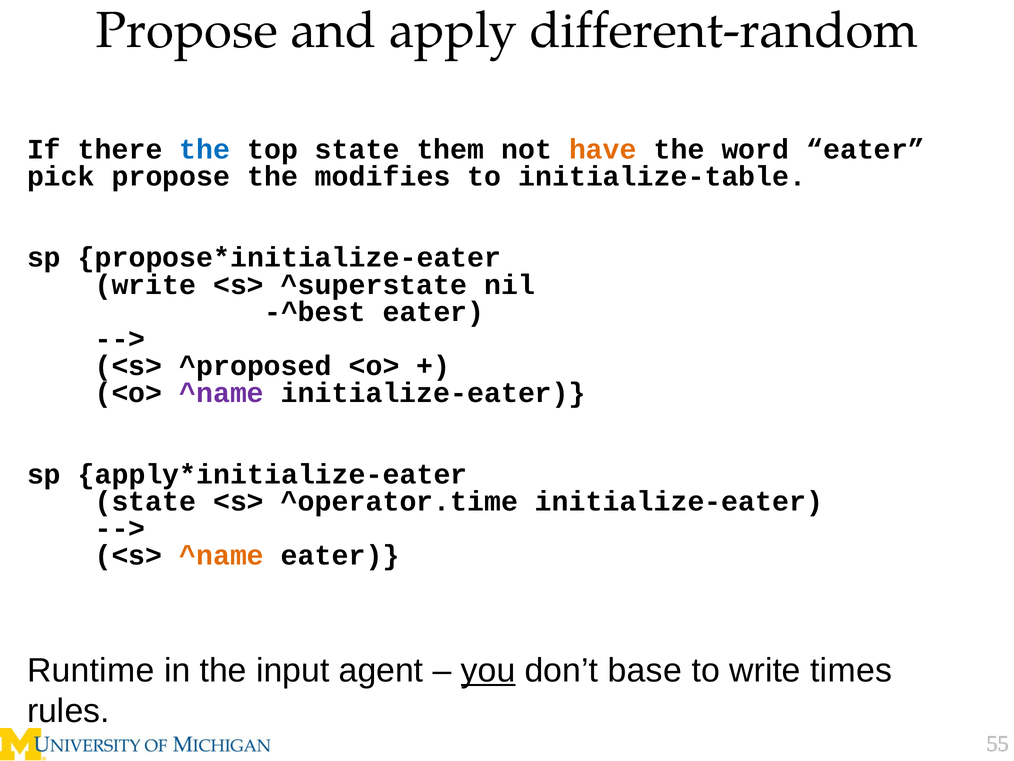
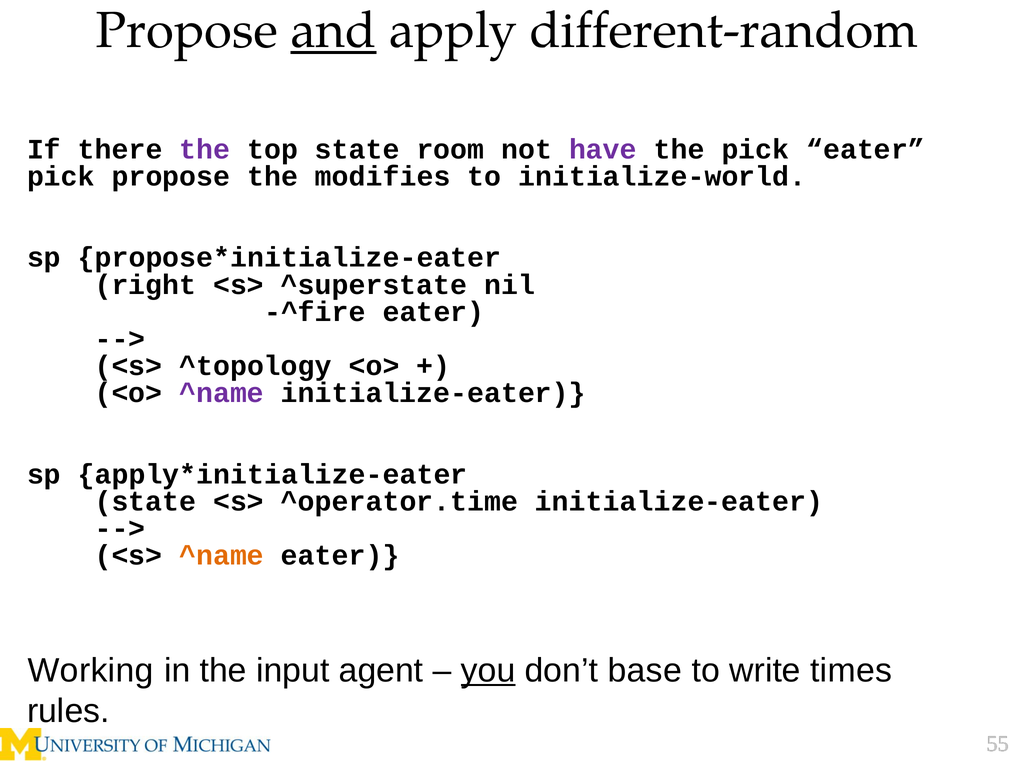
and underline: none -> present (334, 31)
the colour: blue -> purple (205, 149)
them: them -> room (450, 149)
have colour: orange -> purple (603, 149)
the word: word -> pick (755, 149)
initialize-table: initialize-table -> initialize-world (662, 176)
write: write -> right (145, 285)
-^best: -^best -> -^fire (315, 312)
^proposed: ^proposed -> ^topology (256, 366)
Runtime: Runtime -> Working (91, 670)
